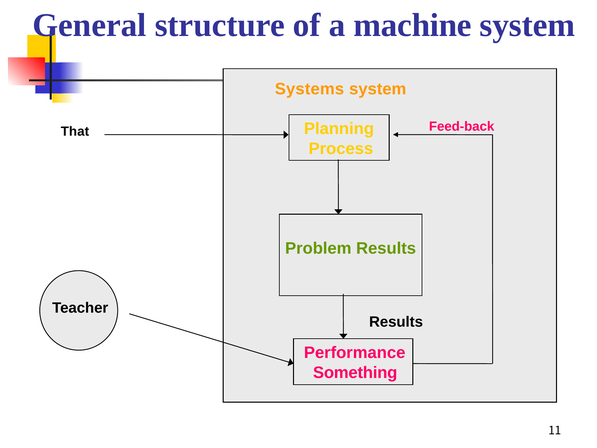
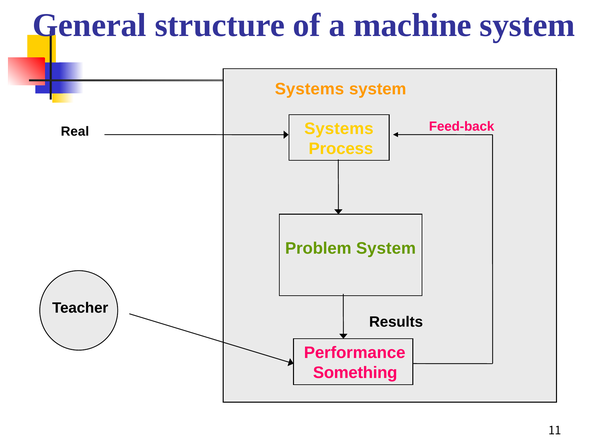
Planning: Planning -> Systems (339, 129)
That: That -> Real (75, 131)
Problem Results: Results -> System (386, 248)
